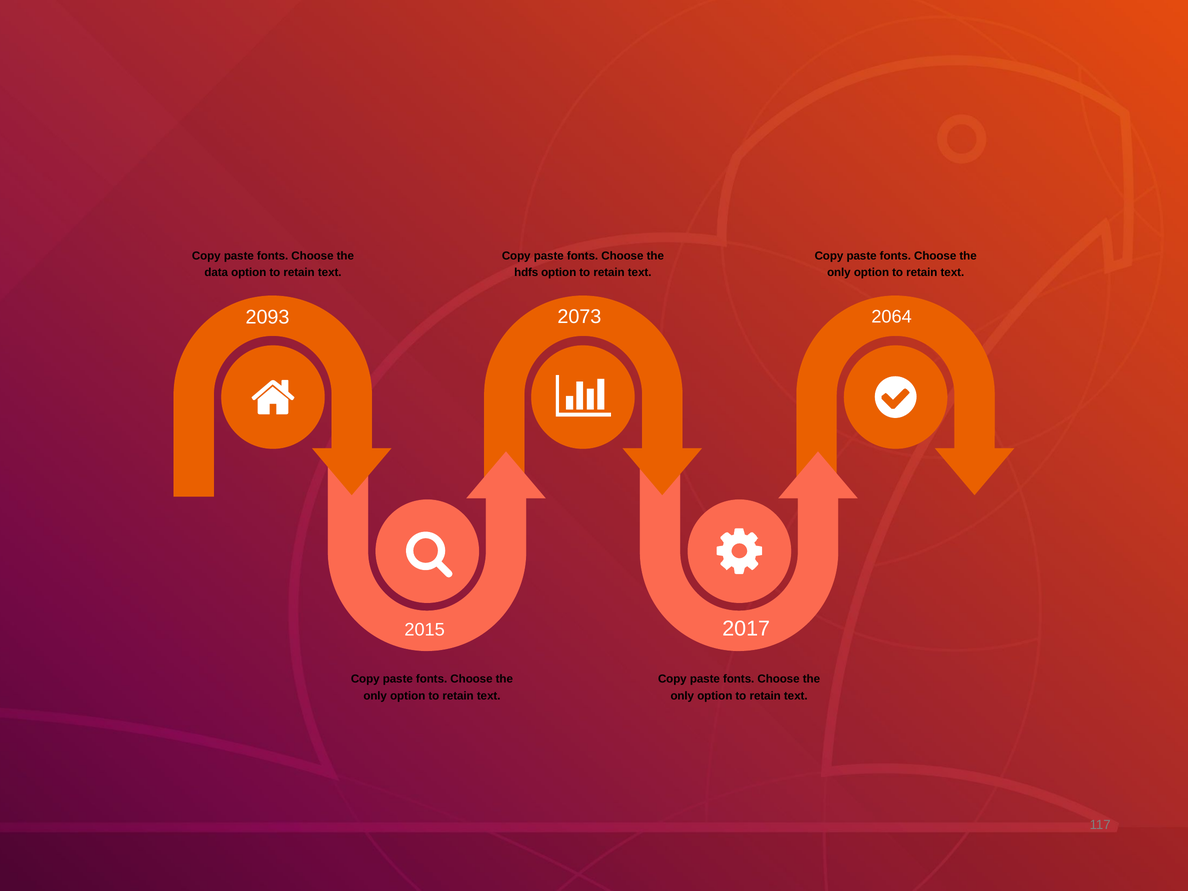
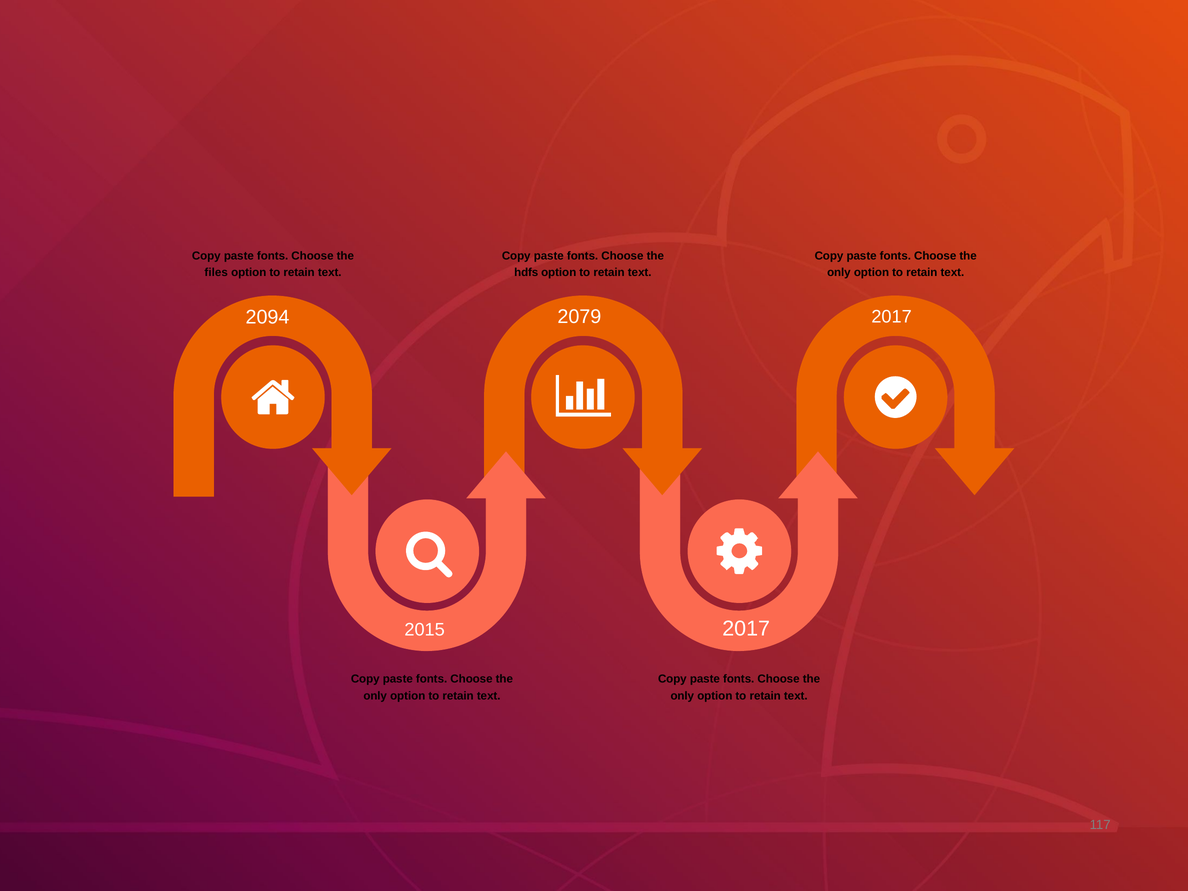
data: data -> files (216, 272)
2073: 2073 -> 2079 (579, 317)
2093: 2093 -> 2094 (267, 317)
2064: 2064 -> 2017 (892, 317)
